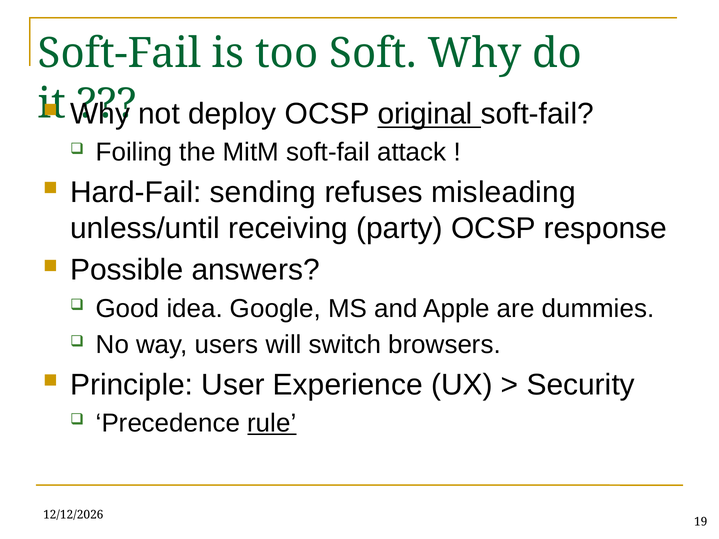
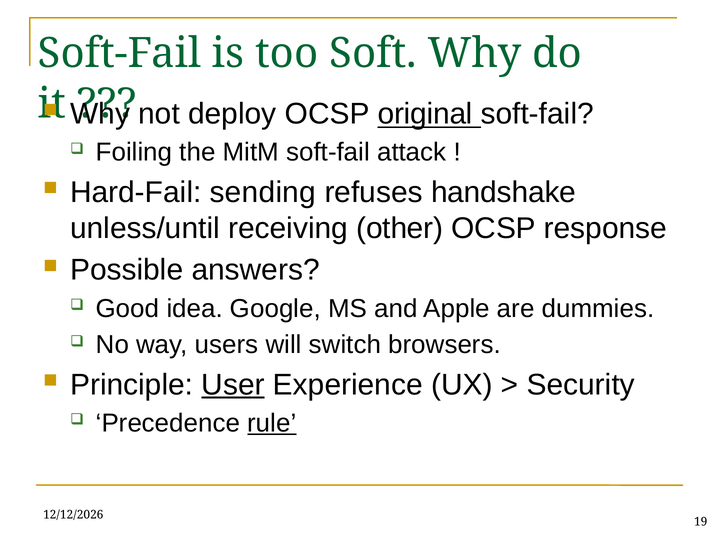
misleading: misleading -> handshake (504, 192)
party: party -> other (400, 228)
User underline: none -> present (233, 385)
